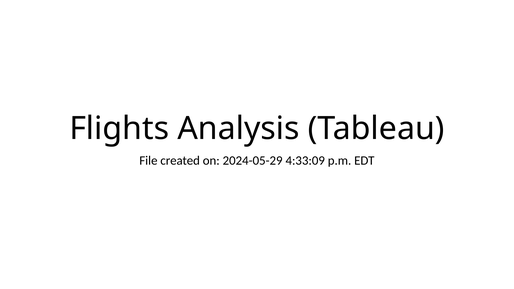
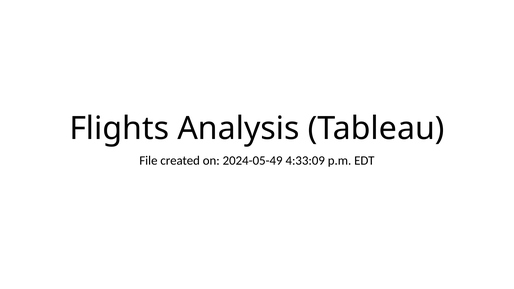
2024-05-29: 2024-05-29 -> 2024-05-49 (253, 161)
